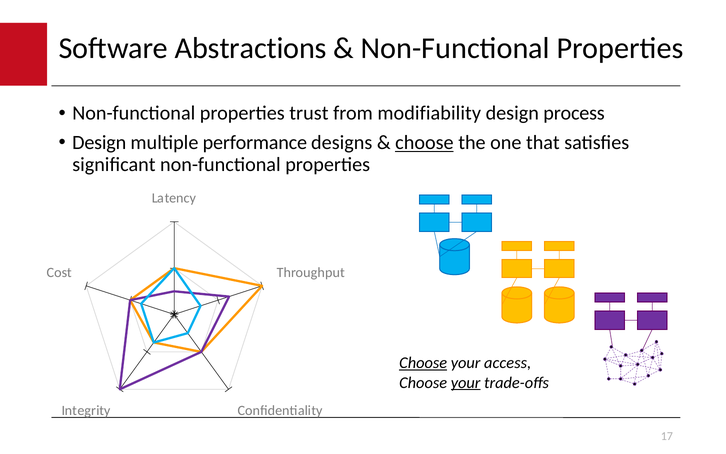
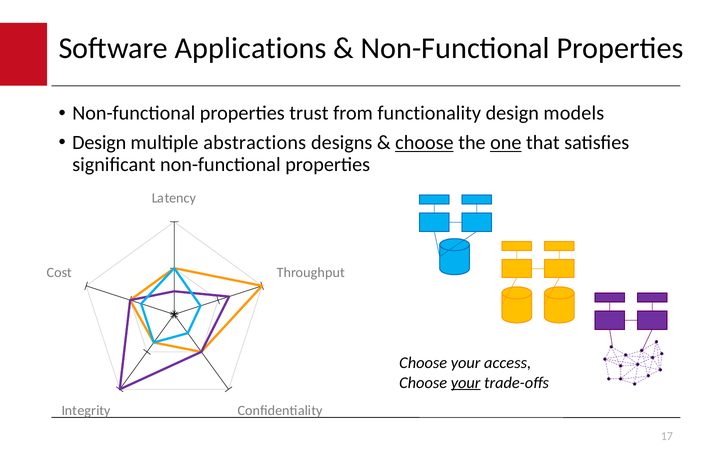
Abstractions: Abstractions -> Applications (251, 48)
modifiability: modifiability -> functionality (429, 113)
process: process -> models (574, 113)
performance: performance -> abstractions (255, 143)
one underline: none -> present (506, 143)
Choose underline: present -> none (423, 363)
